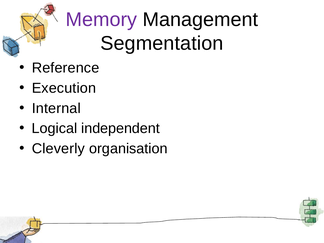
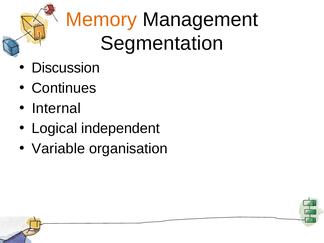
Memory colour: purple -> orange (101, 19)
Reference: Reference -> Discussion (66, 68)
Execution: Execution -> Continues (64, 88)
Cleverly: Cleverly -> Variable (58, 149)
